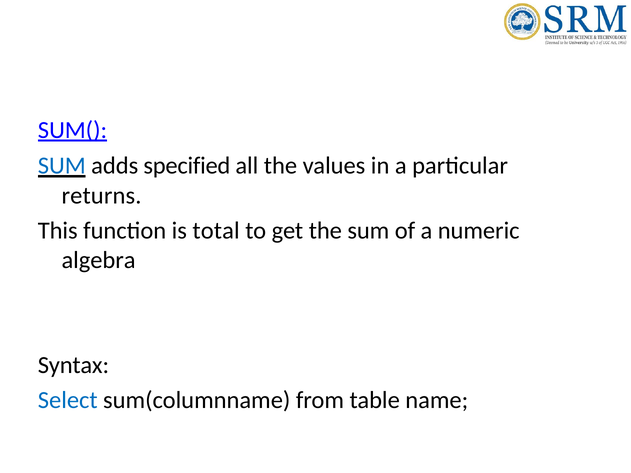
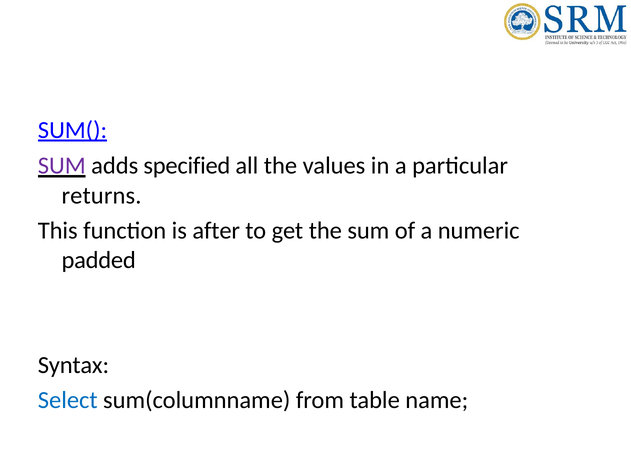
SUM colour: blue -> purple (62, 166)
total: total -> after (216, 231)
algebra: algebra -> padded (99, 260)
